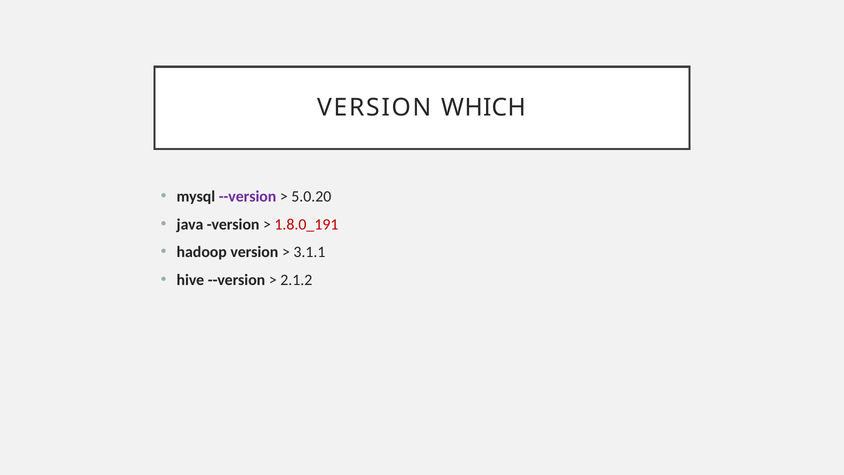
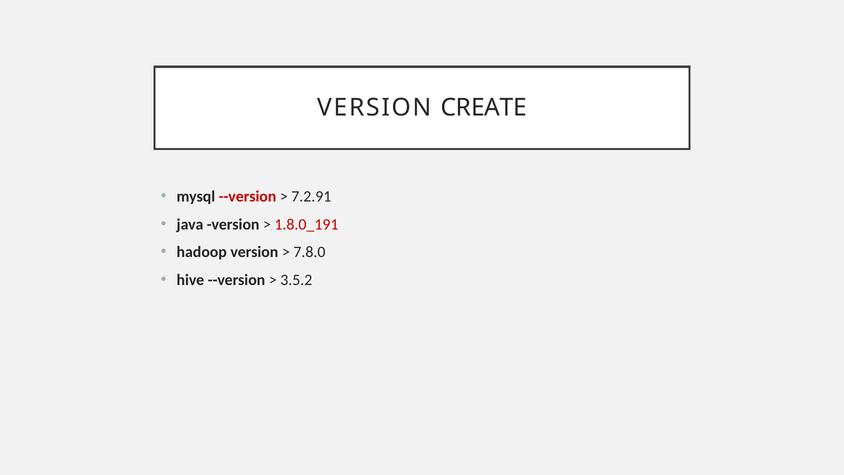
WHICH: WHICH -> CREATE (484, 108)
--version colour: purple -> red (248, 196)
5.0.20: 5.0.20 -> 7.2.91 (311, 196)
3.1.1: 3.1.1 -> 7.8.0 (309, 252)
2.1.2: 2.1.2 -> 3.5.2 (296, 280)
